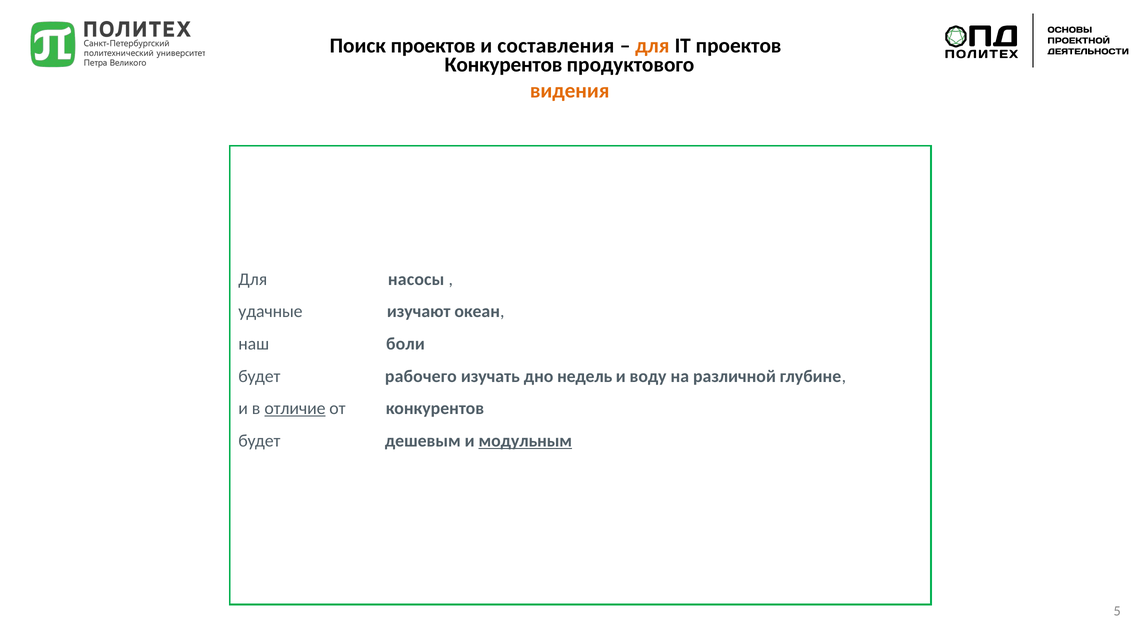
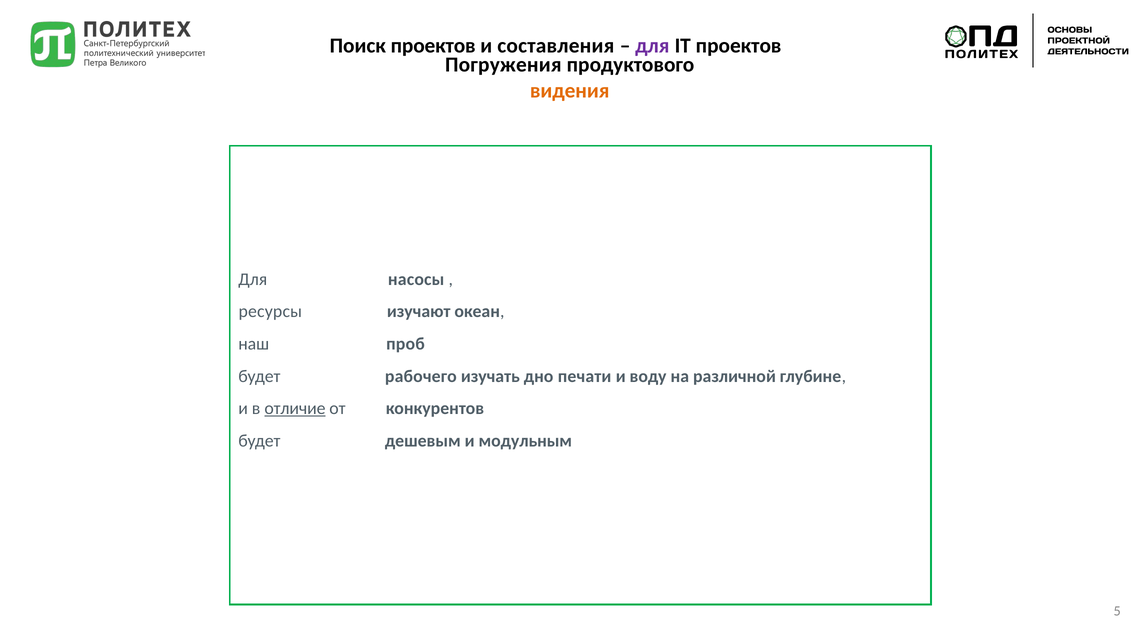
для colour: orange -> purple (652, 46)
Конкурентов: Конкурентов -> Погружения (503, 65)
удачные: удачные -> ресурсы (270, 312)
боли: боли -> проб (405, 344)
недель: недель -> печати (585, 377)
модульным underline: present -> none (525, 441)
